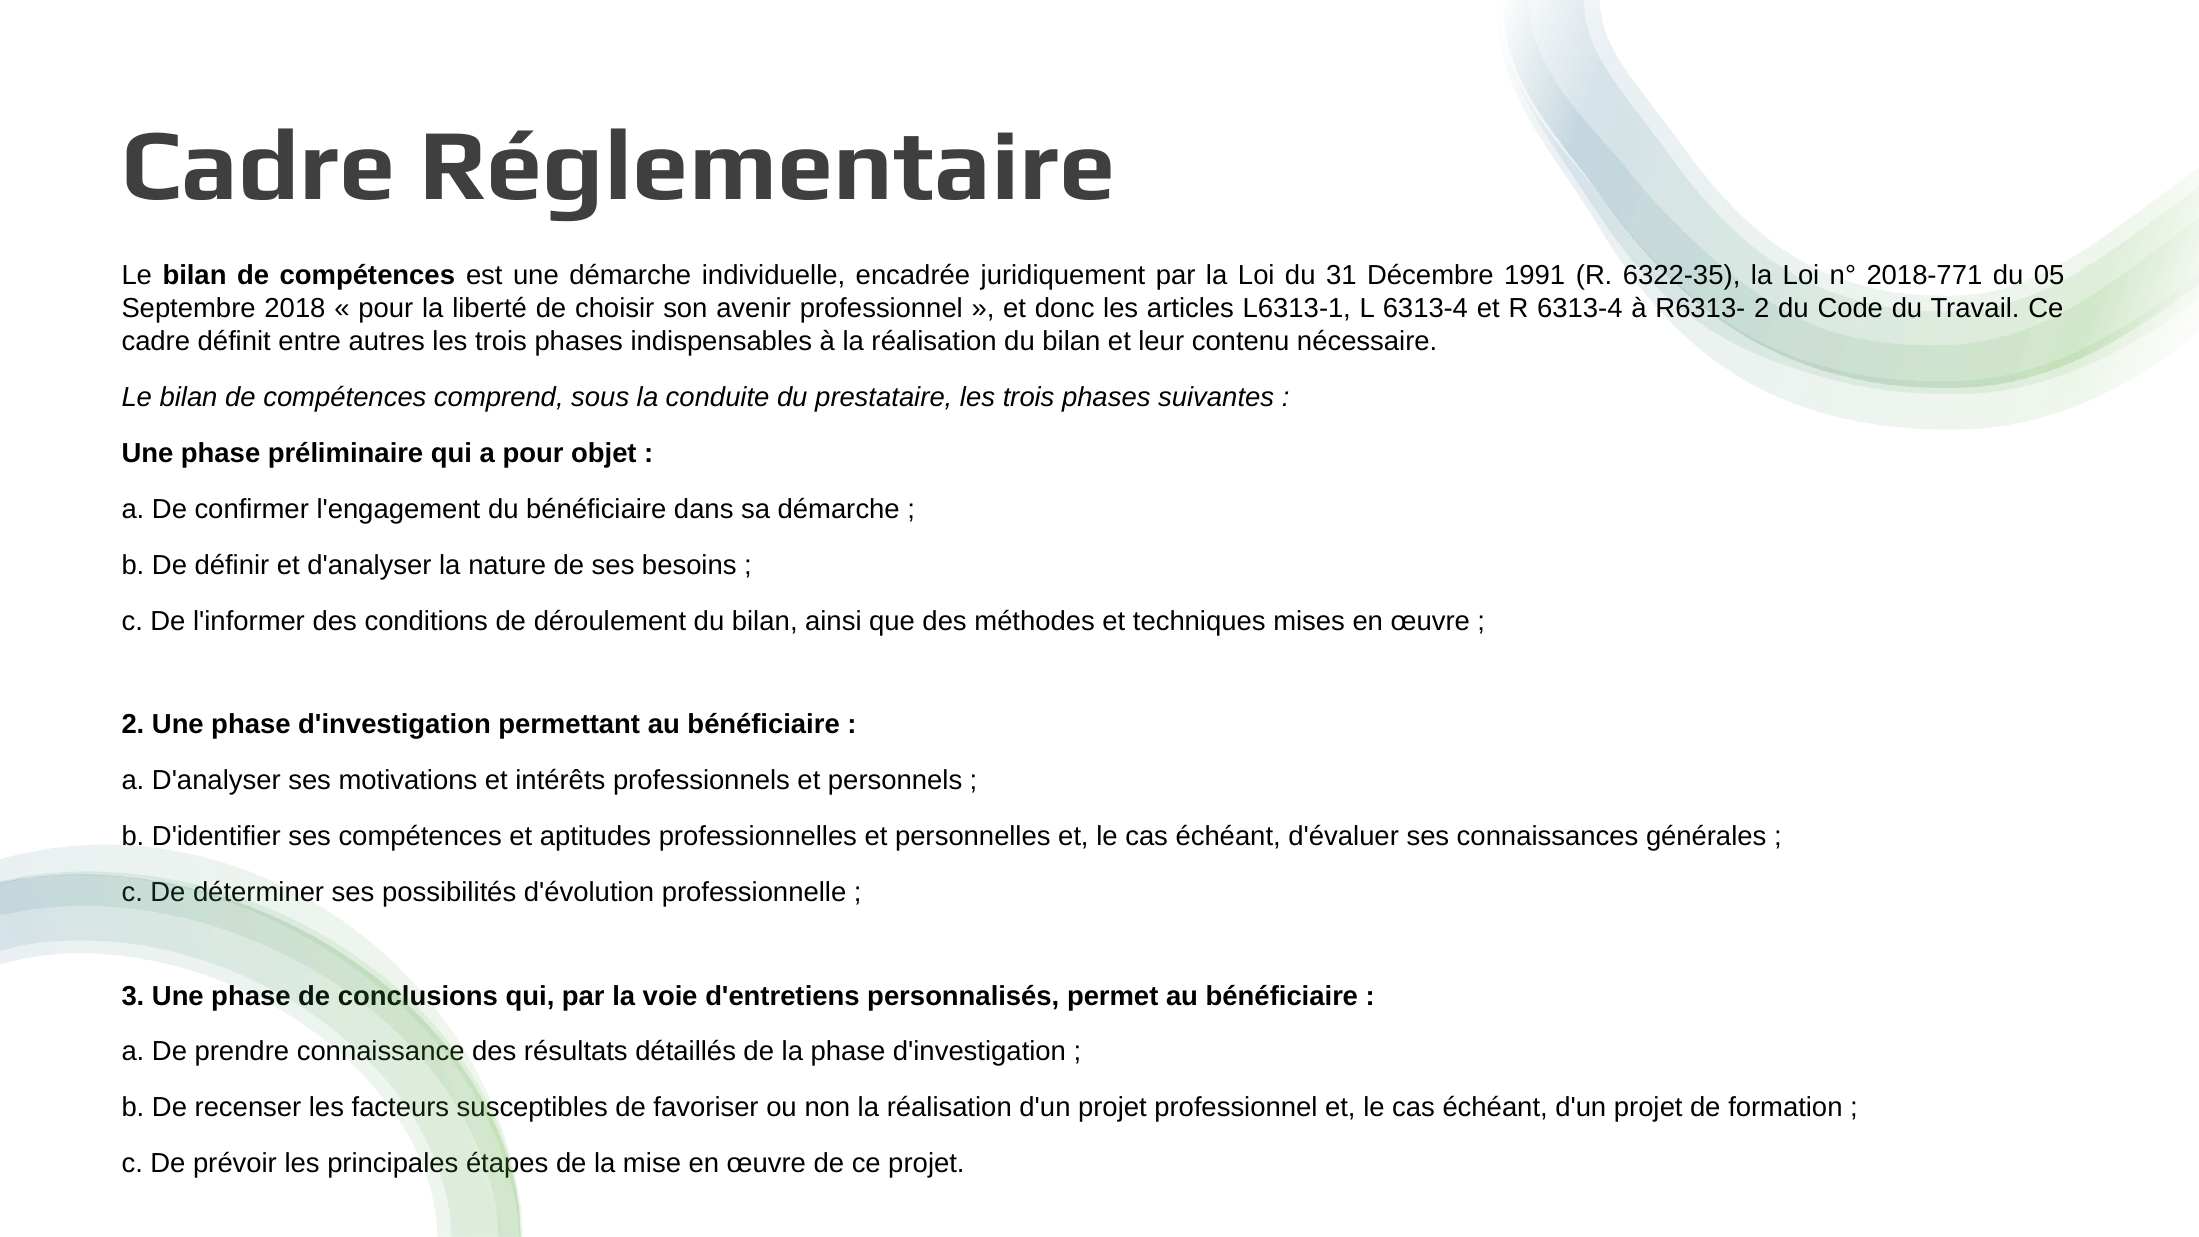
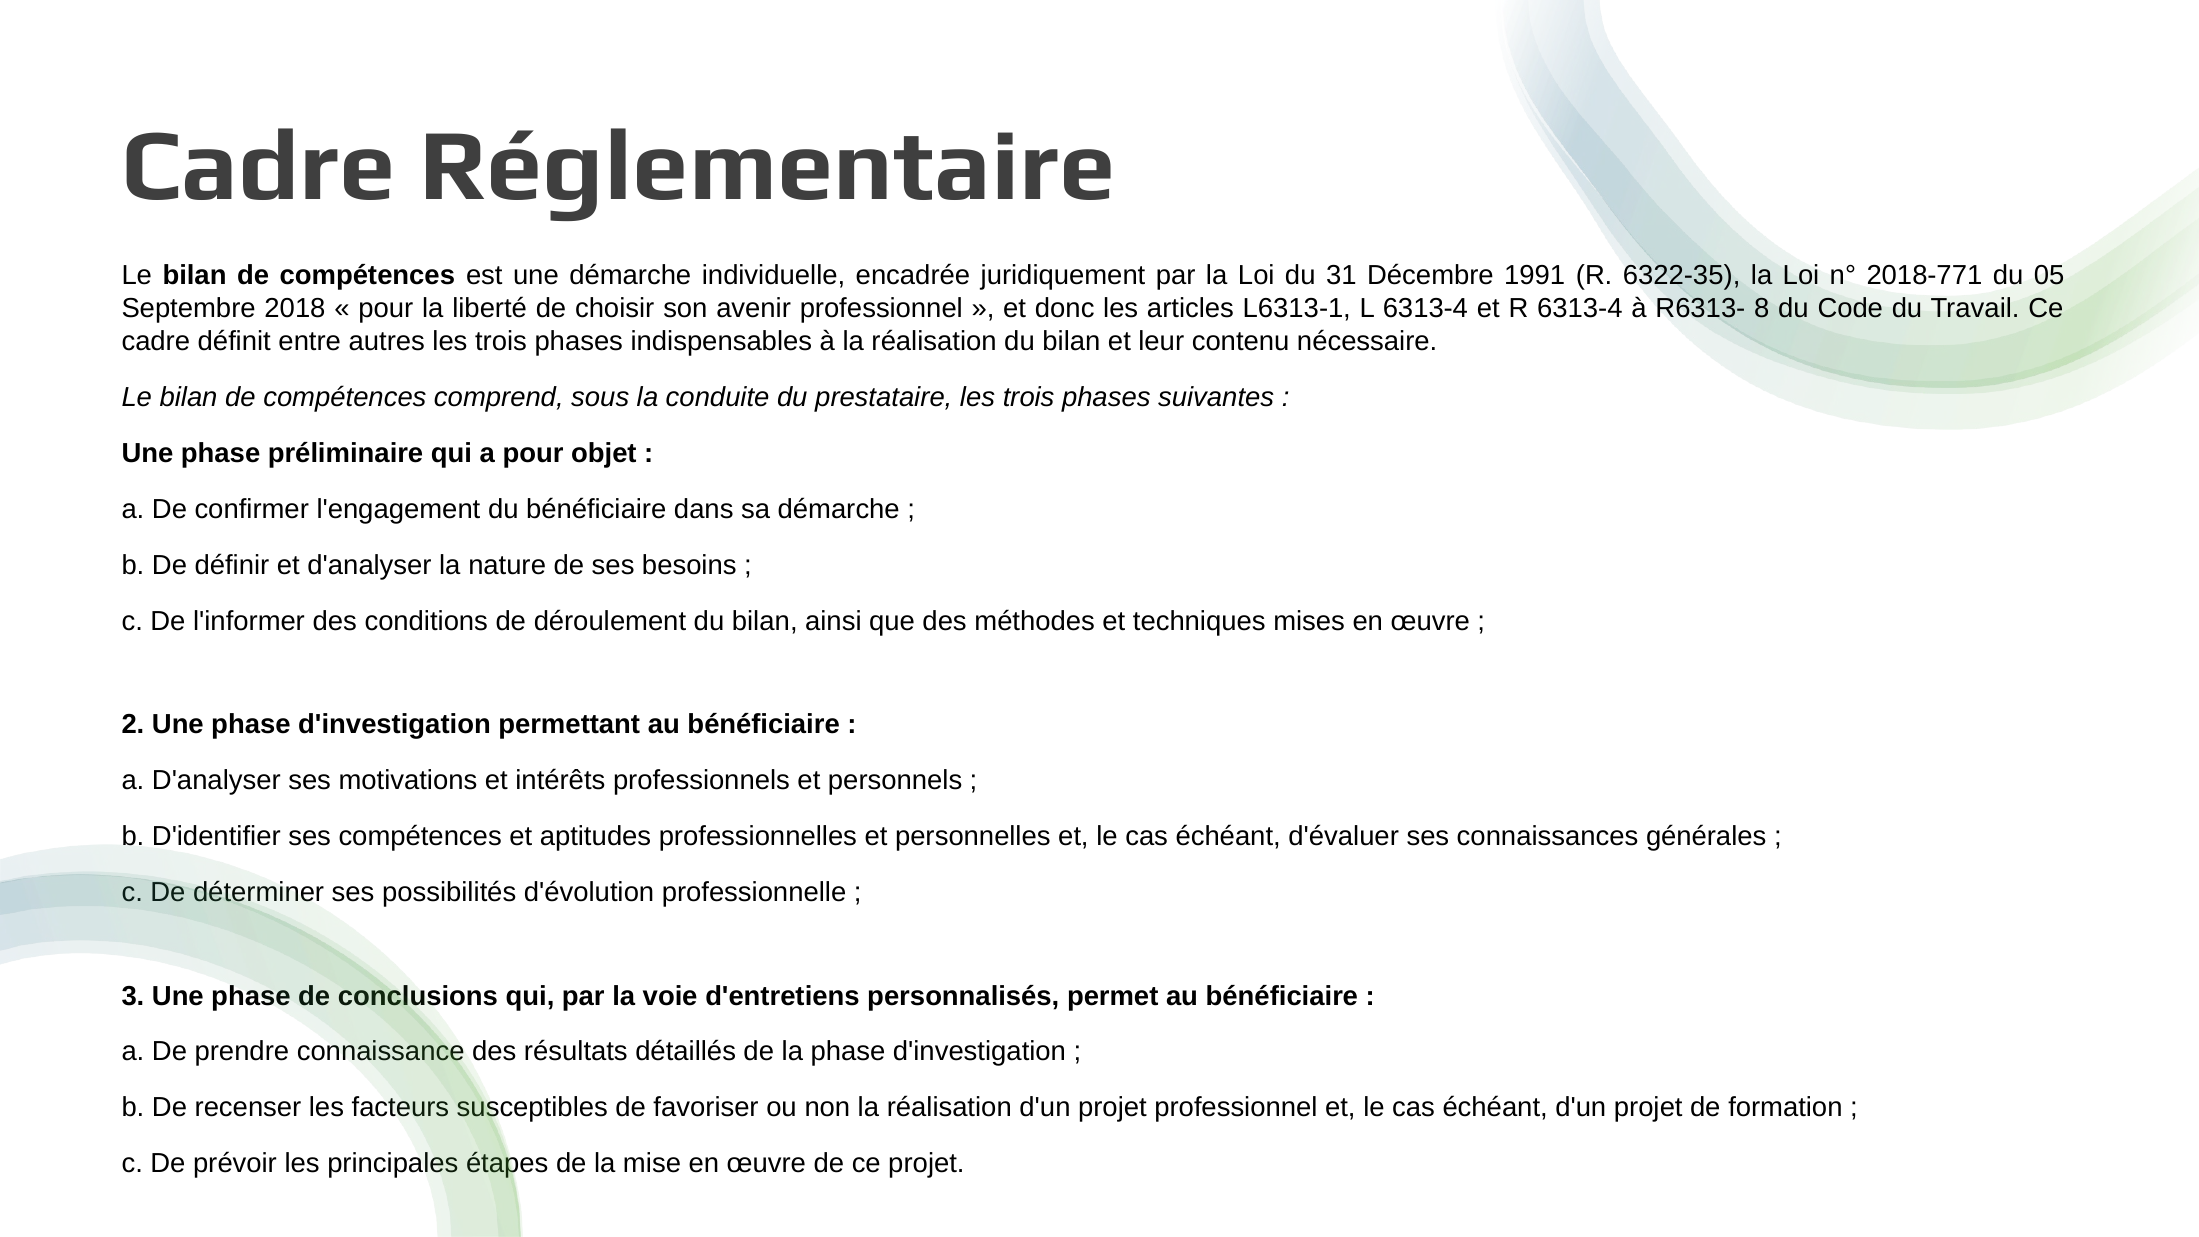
R6313- 2: 2 -> 8 (1762, 308)
